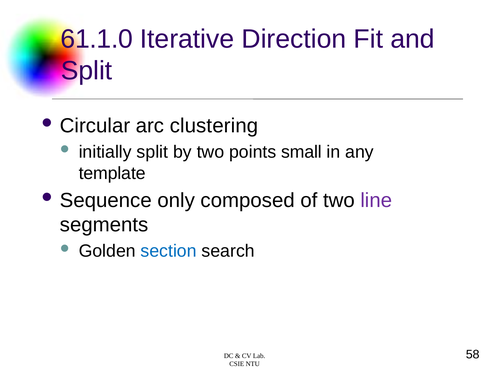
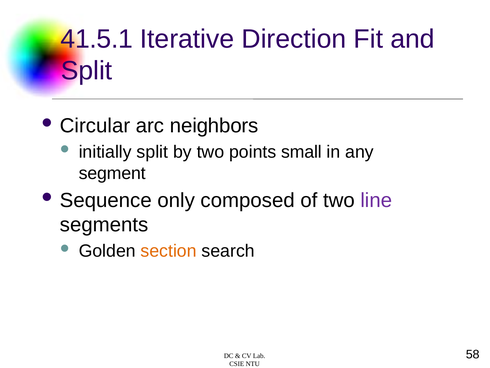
61.1.0: 61.1.0 -> 41.5.1 (97, 39)
clustering: clustering -> neighbors (214, 126)
template: template -> segment (112, 173)
section colour: blue -> orange (169, 251)
